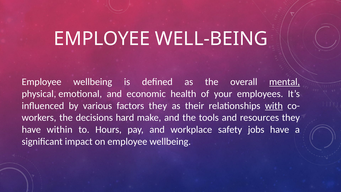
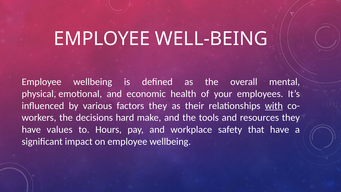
mental underline: present -> none (285, 82)
within: within -> values (60, 129)
jobs: jobs -> that (256, 129)
